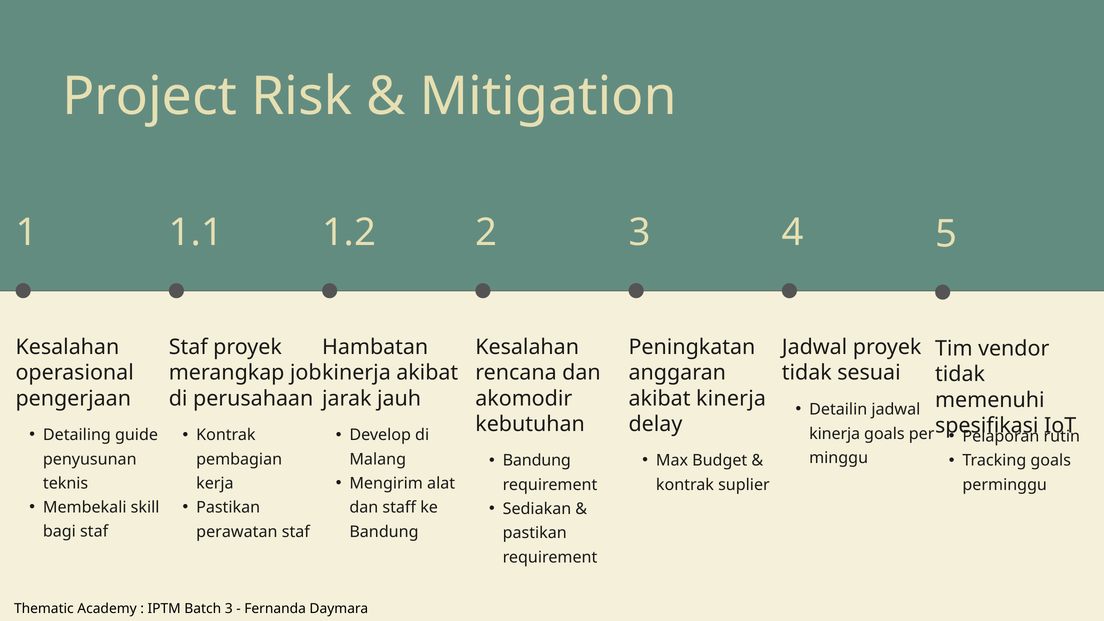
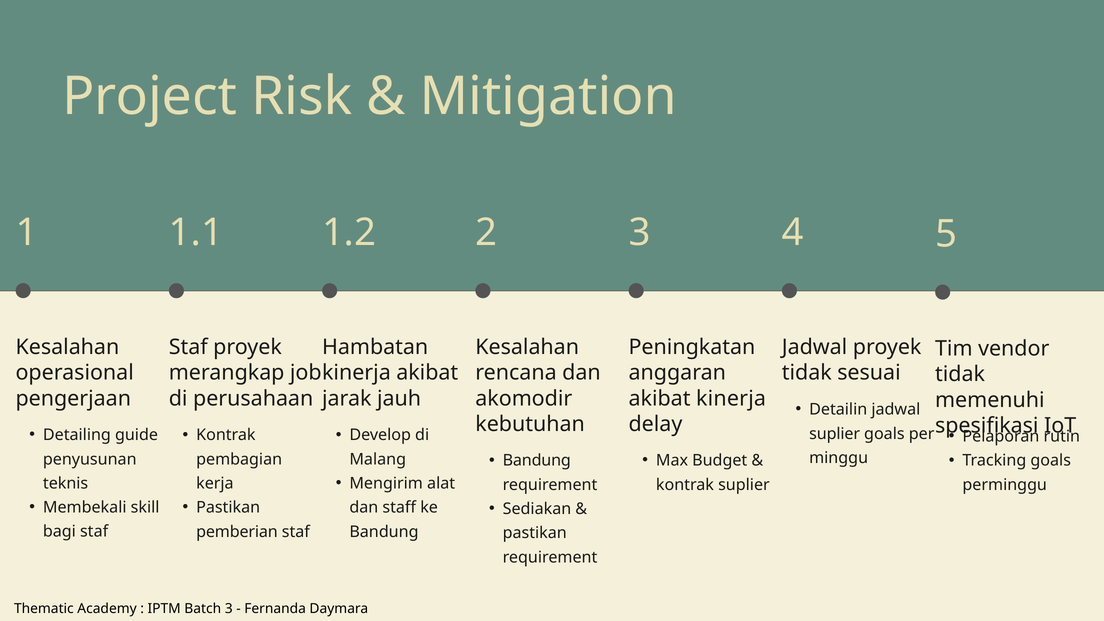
kinerja: kinerja -> suplier (835, 434)
perawatan: perawatan -> pemberian (237, 532)
